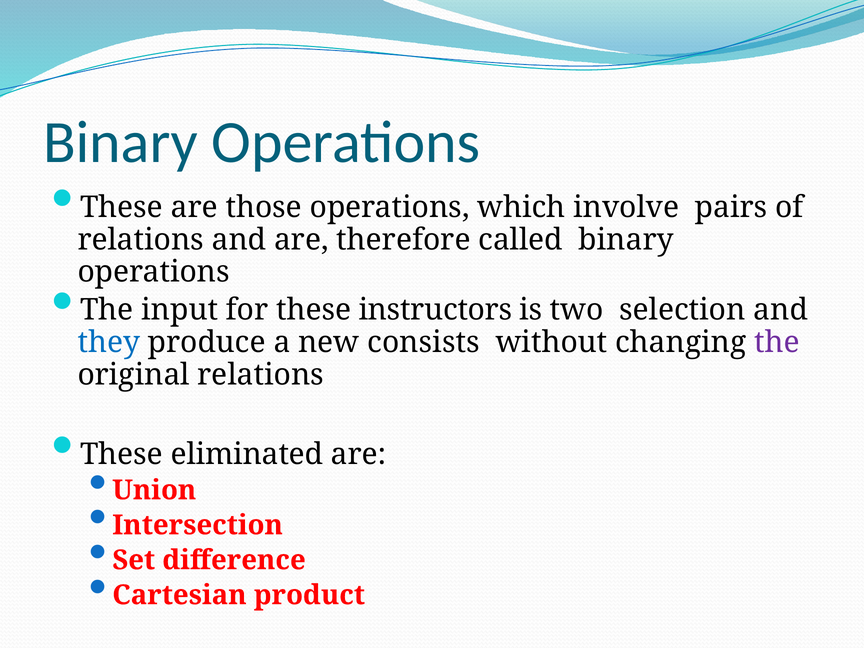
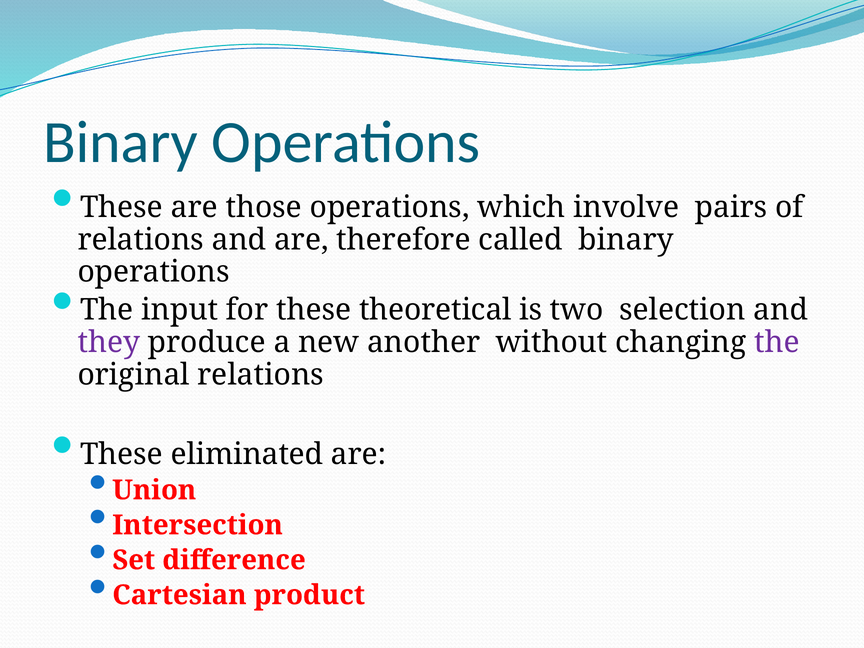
instructors: instructors -> theoretical (435, 310)
they colour: blue -> purple (109, 342)
consists: consists -> another (424, 342)
